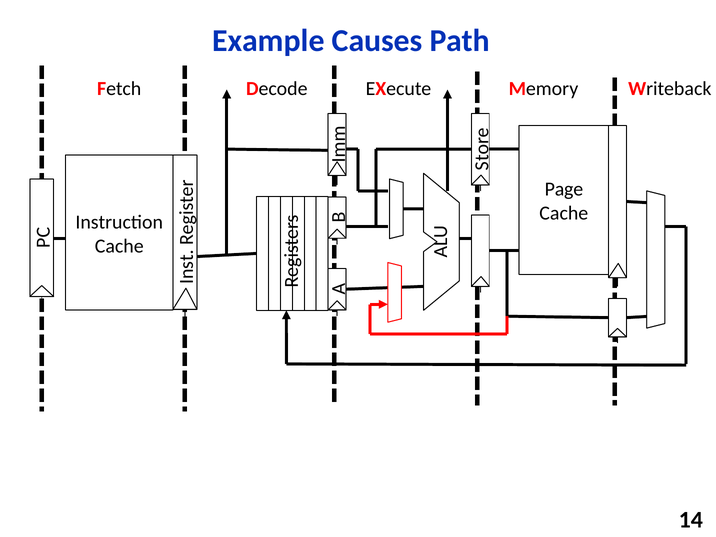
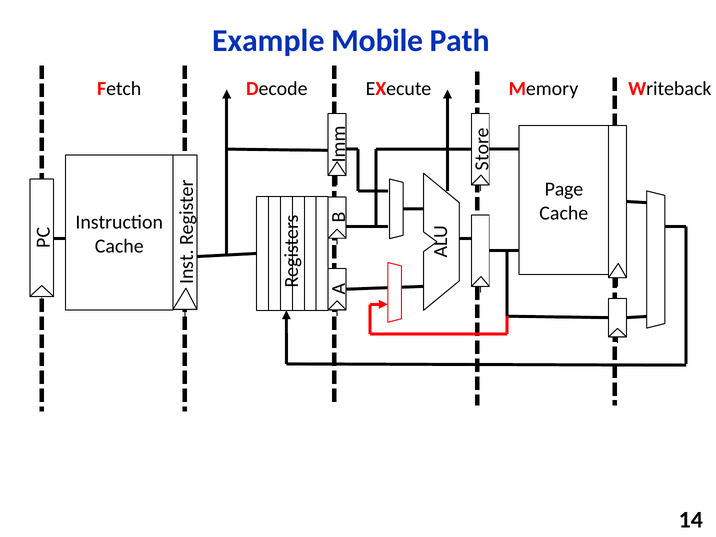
Causes: Causes -> Mobile (377, 41)
